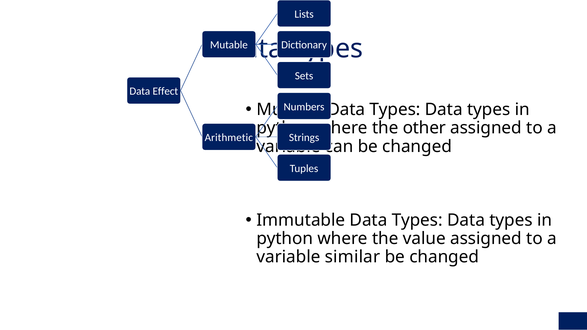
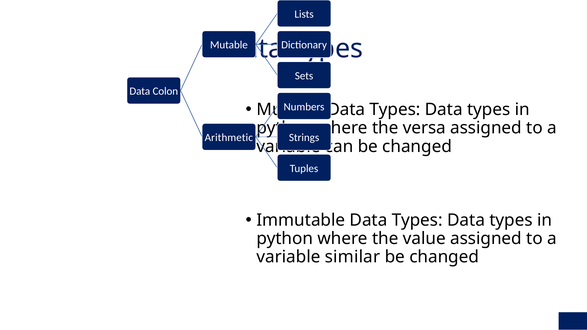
Effect: Effect -> Colon (165, 91)
other: other -> versa (424, 128)
